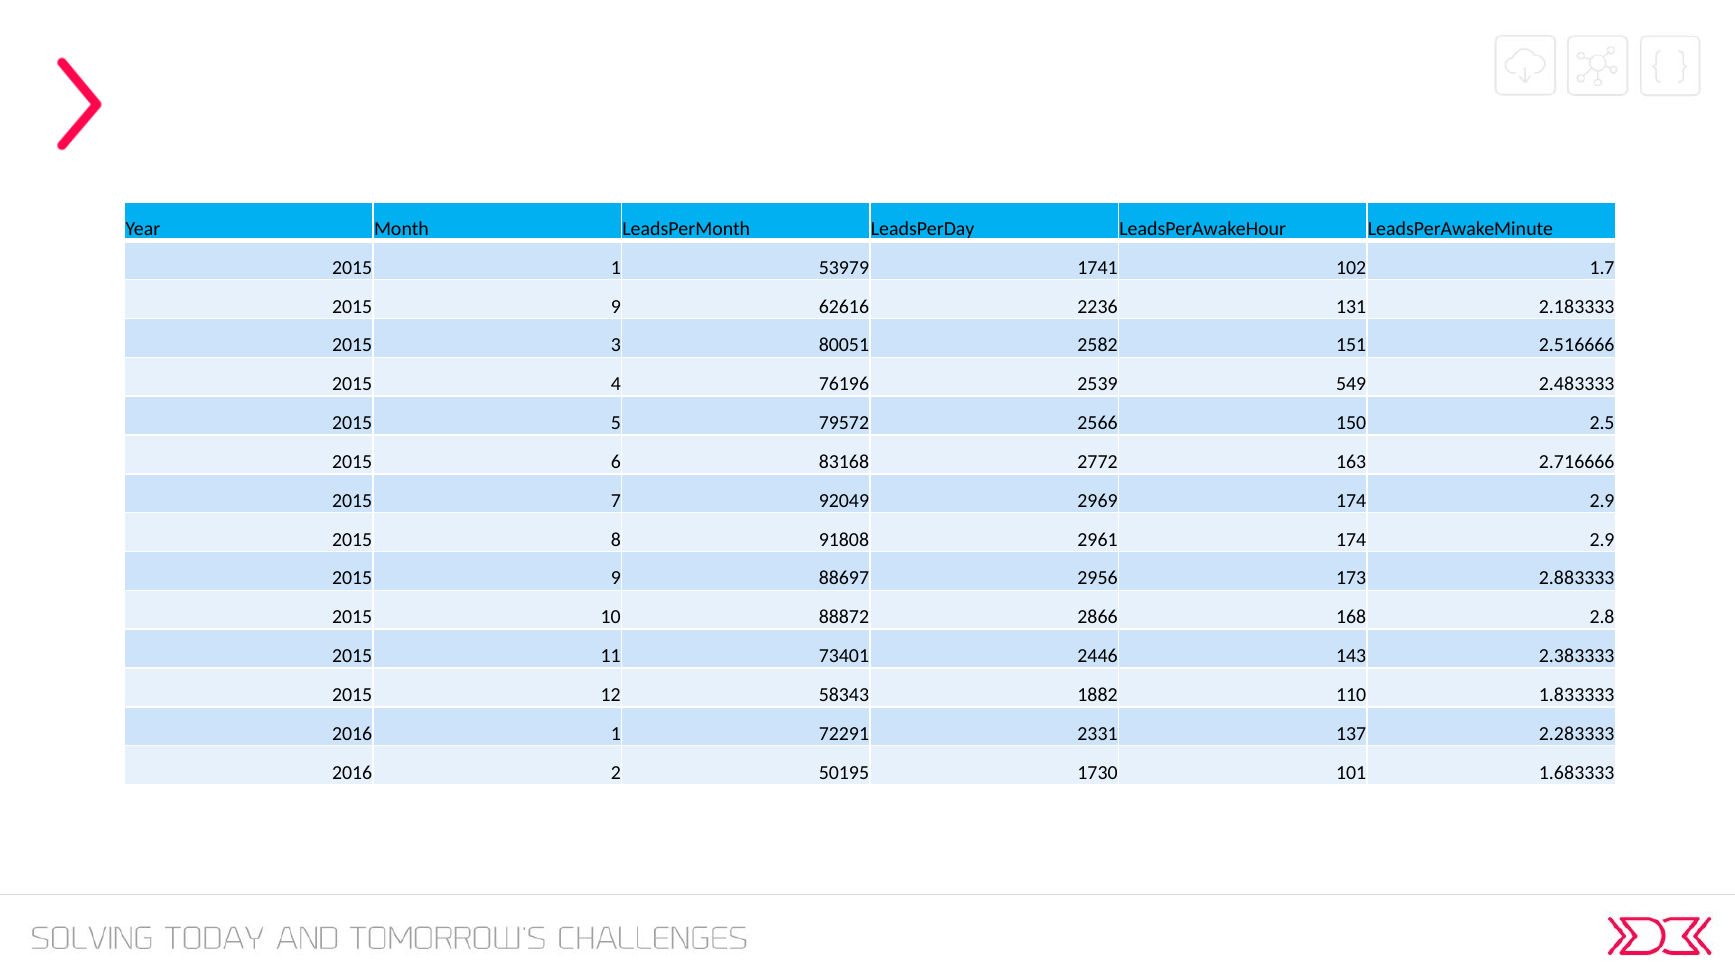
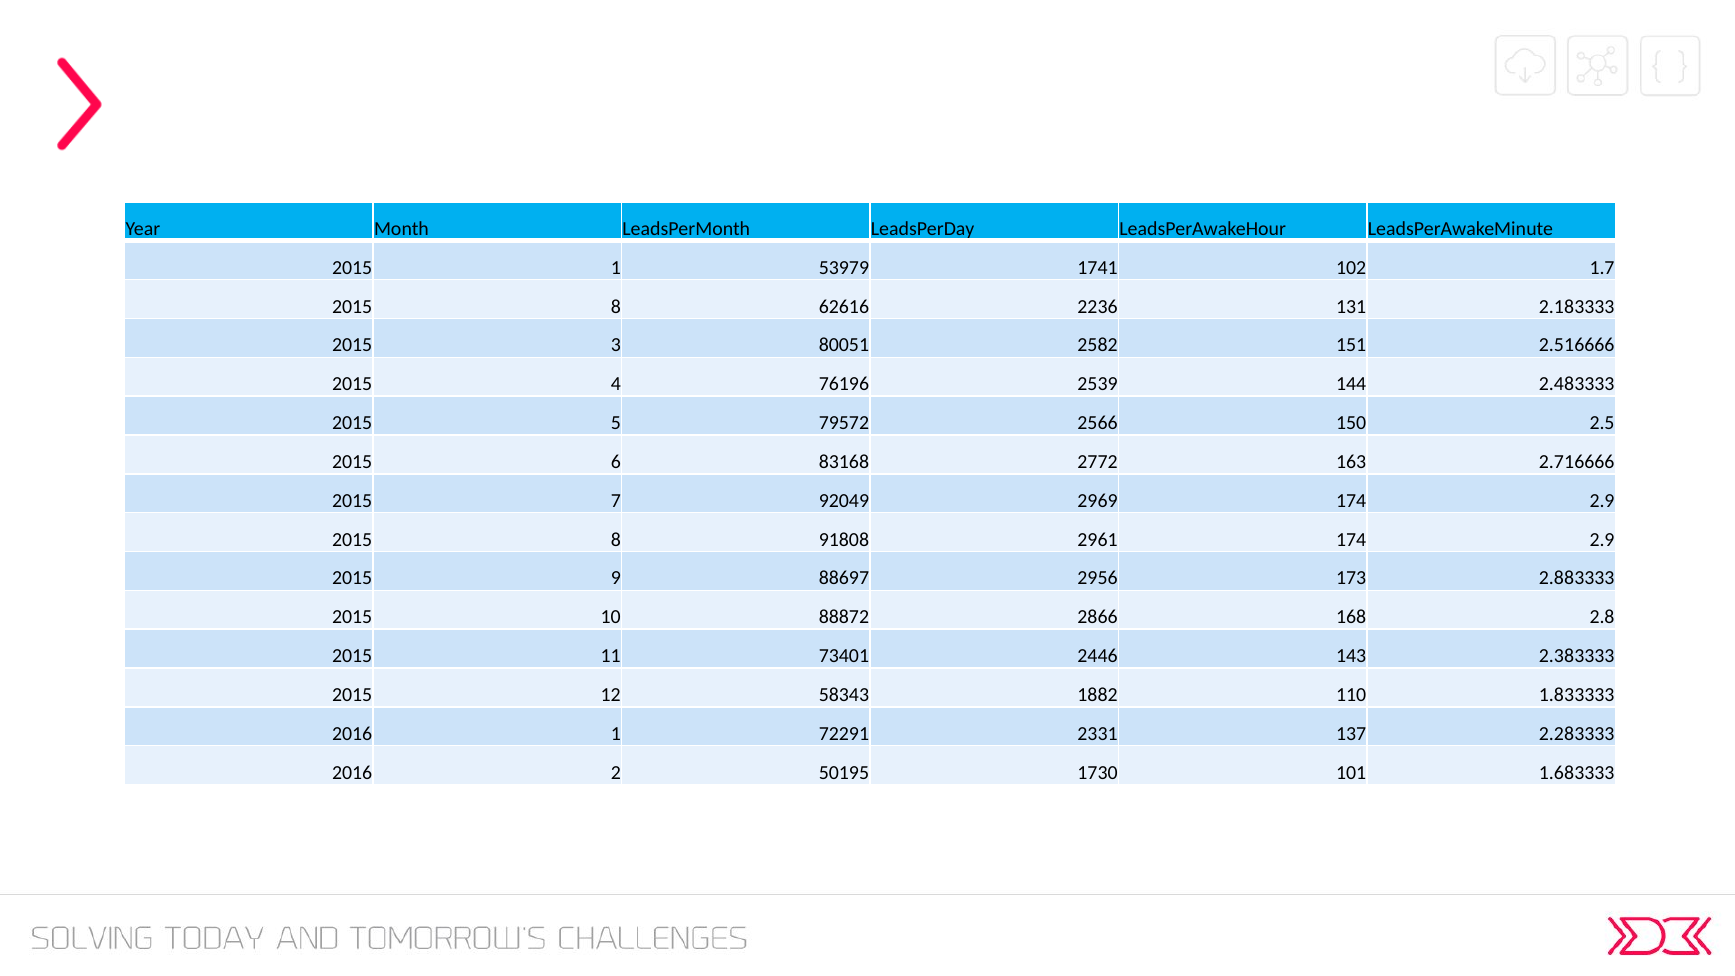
9: 9 -> 8 (616, 306)
549: 549 -> 144 (1351, 384)
